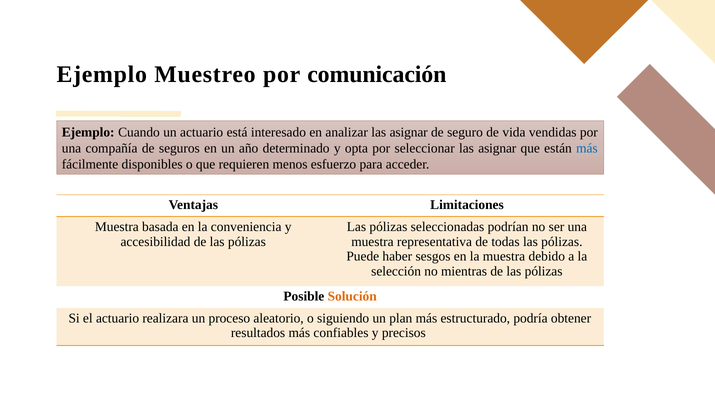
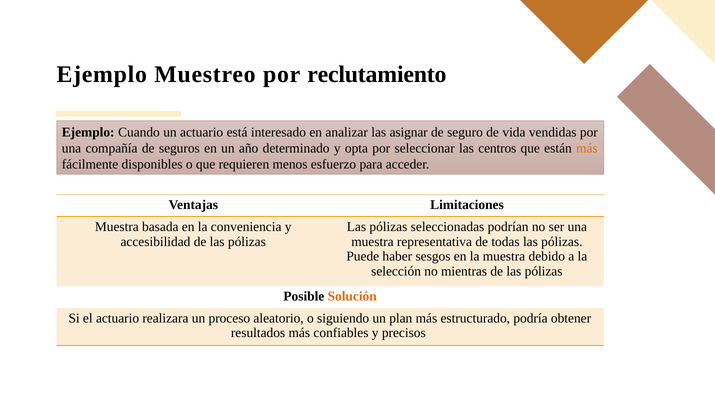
comunicación: comunicación -> reclutamiento (377, 74)
seleccionar las asignar: asignar -> centros (497, 149)
más colour: blue -> orange (587, 149)
